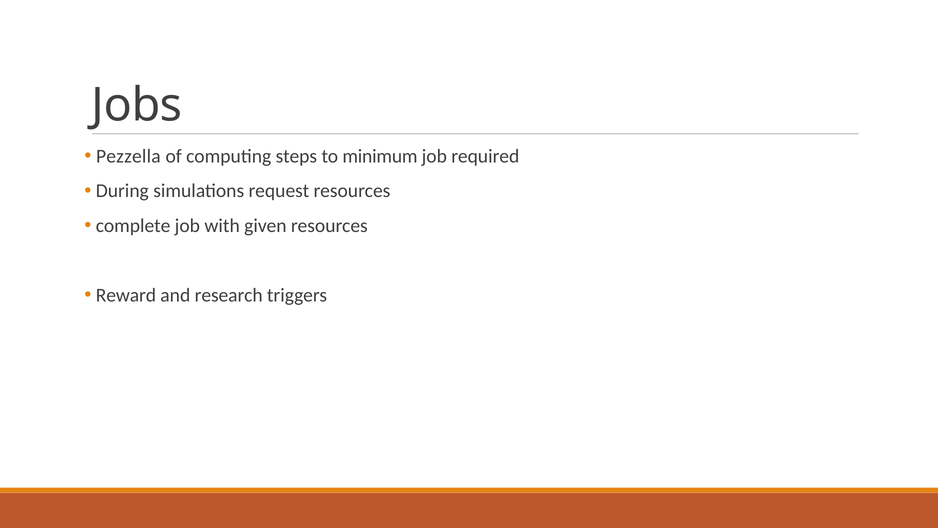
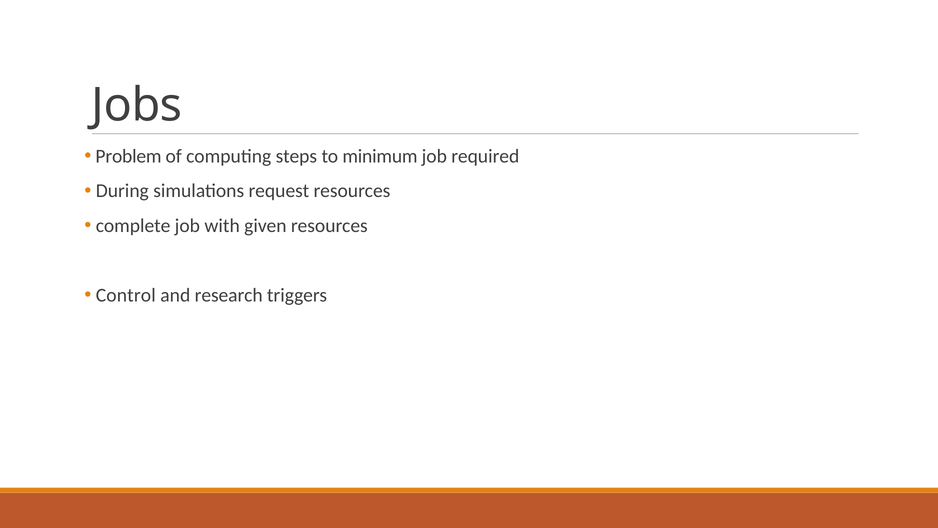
Pezzella: Pezzella -> Problem (129, 156)
Reward: Reward -> Control (126, 295)
